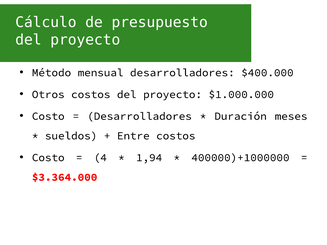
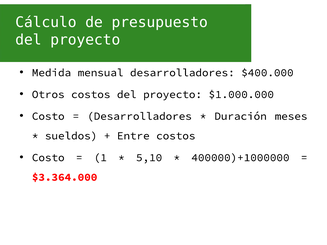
Método: Método -> Medida (52, 73)
4: 4 -> 1 (100, 158)
1,94: 1,94 -> 5,10 (149, 158)
